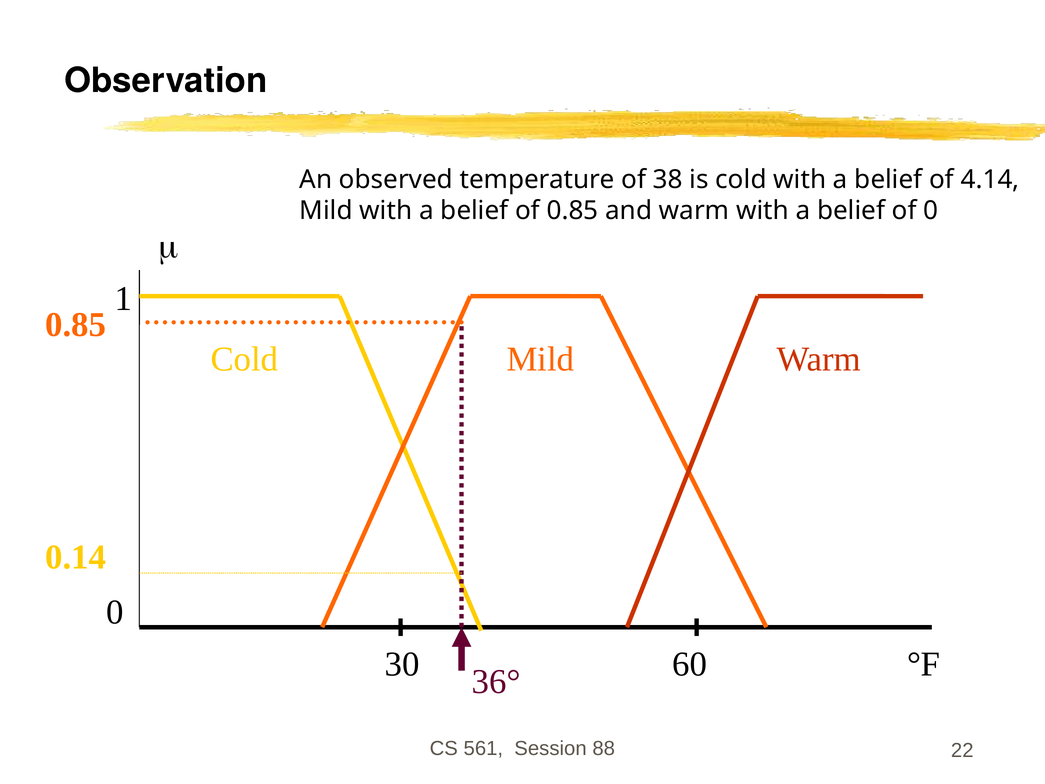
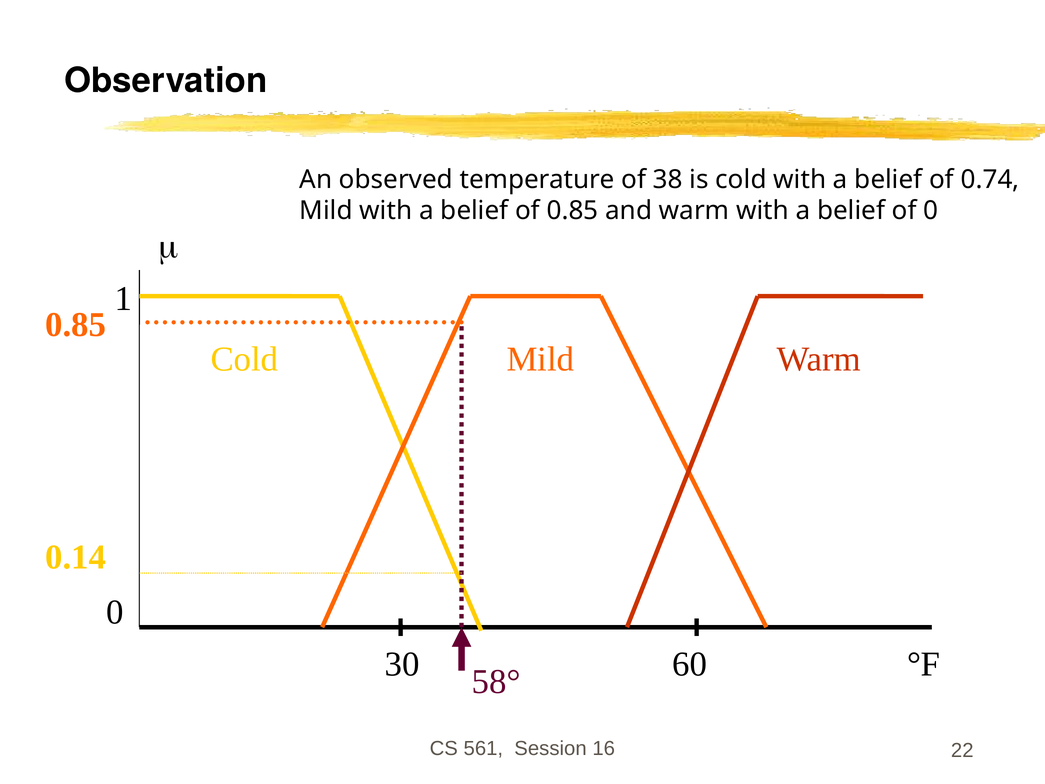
4.14: 4.14 -> 0.74 (990, 179)
36°: 36° -> 58° (496, 682)
88: 88 -> 16 (604, 748)
